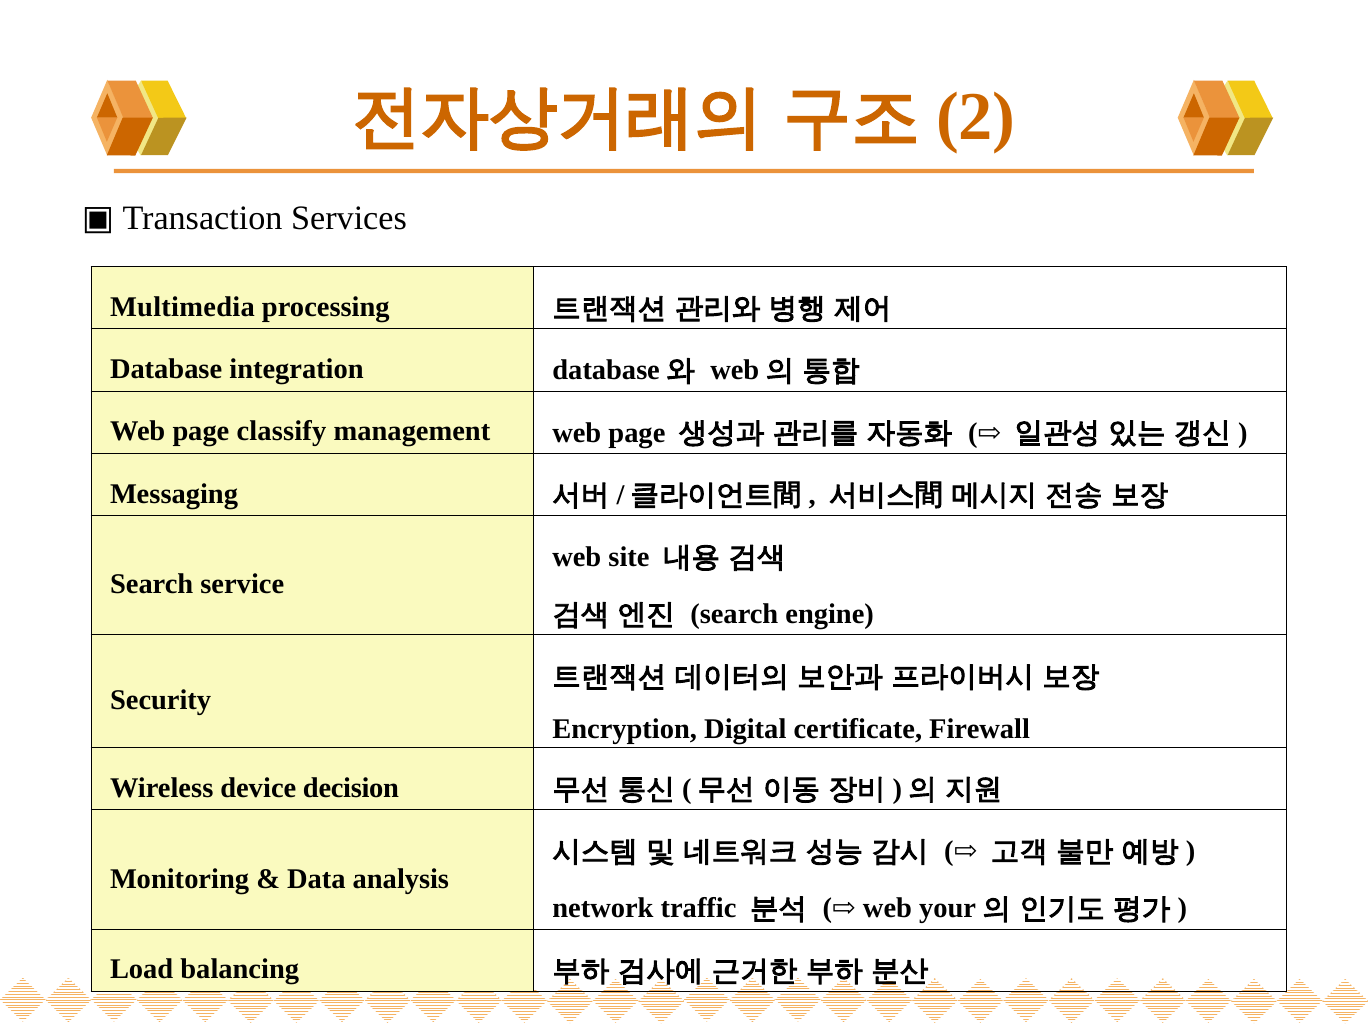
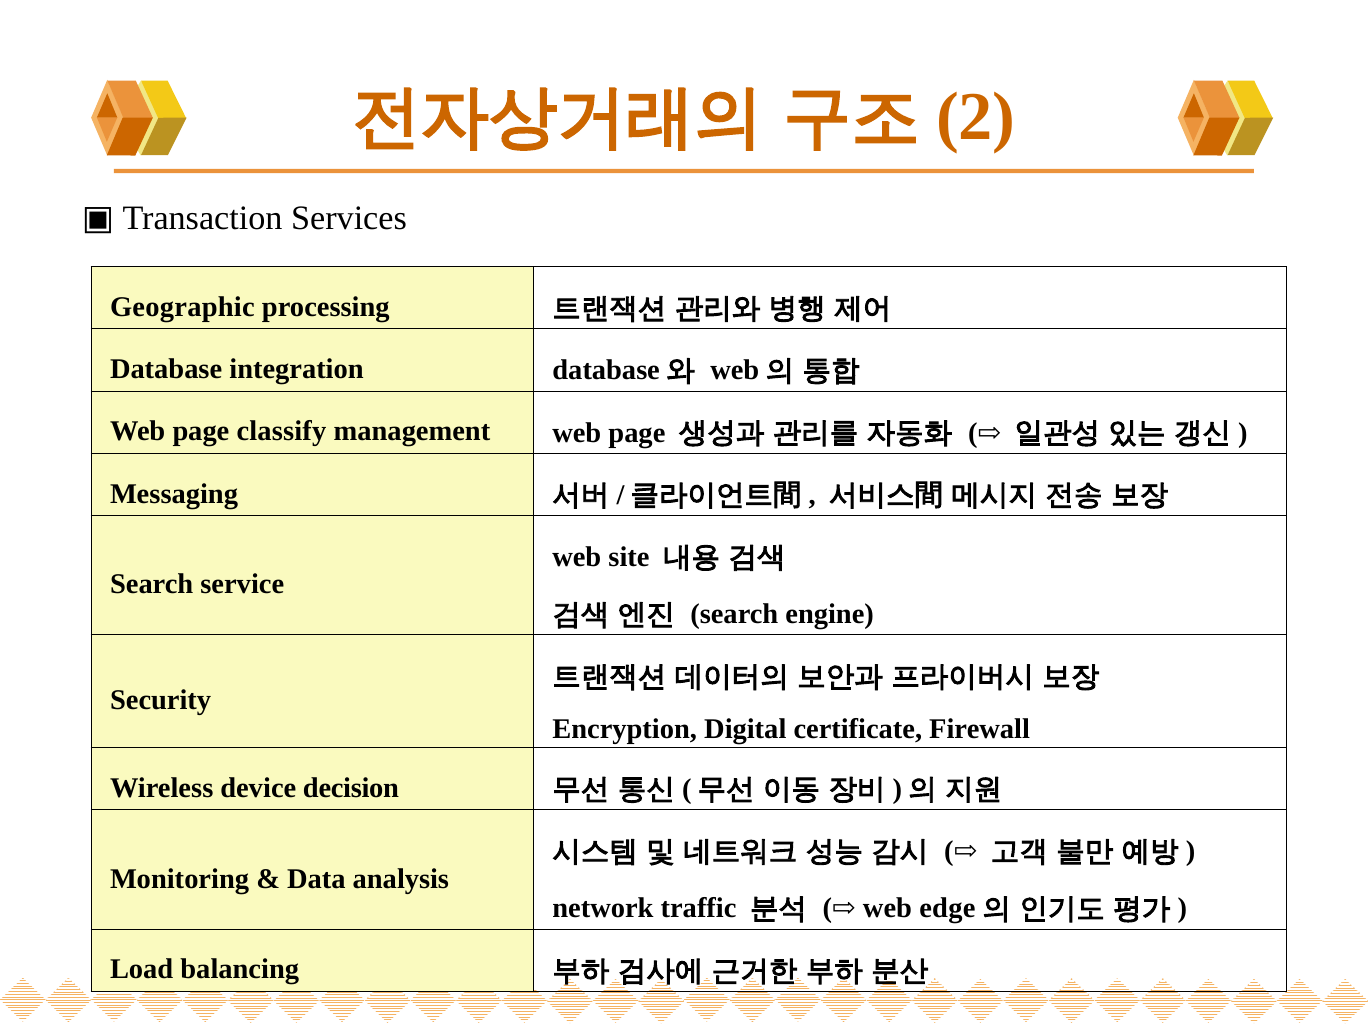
Multimedia: Multimedia -> Geographic (182, 307)
your: your -> edge (947, 909)
